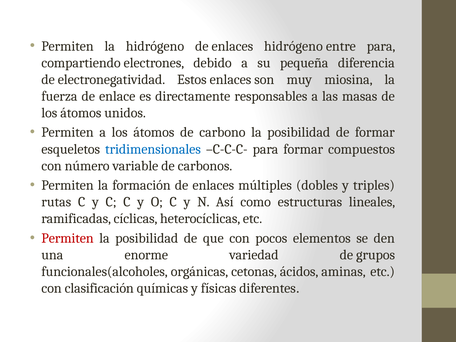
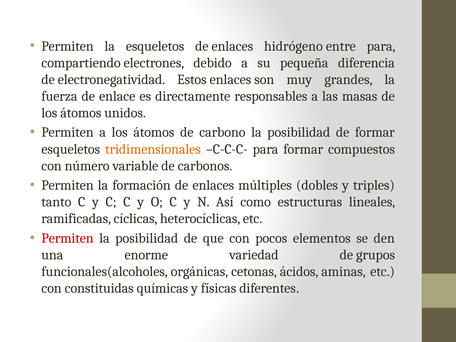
la hidrógeno: hidrógeno -> esqueletos (155, 46)
miosina: miosina -> grandes (348, 80)
tridimensionales colour: blue -> orange (153, 149)
rutas: rutas -> tanto (56, 202)
clasificación: clasificación -> constituidas (99, 288)
